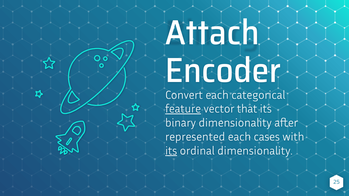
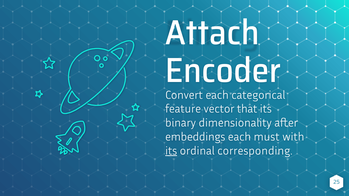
feature underline: present -> none (183, 109)
represented: represented -> embeddings (195, 137)
cases: cases -> must (267, 137)
ordinal dimensionality: dimensionality -> corresponding (255, 151)
